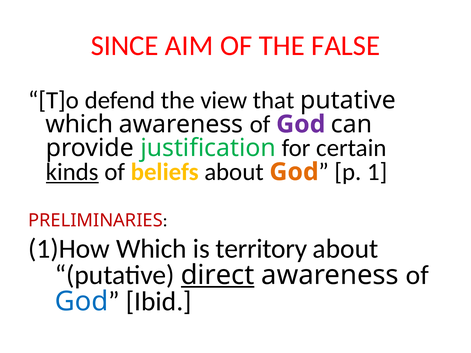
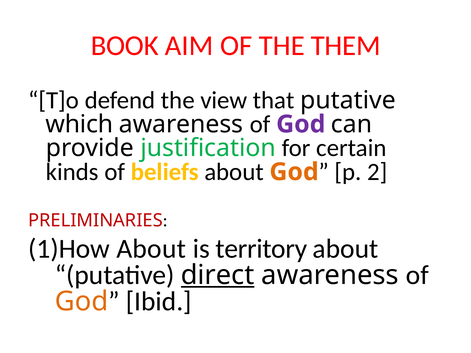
SINCE: SINCE -> BOOK (125, 46)
FALSE: FALSE -> THEM (346, 46)
kinds underline: present -> none (72, 172)
1: 1 -> 2 (377, 172)
Which: Which -> About (151, 249)
God colour: blue -> orange (82, 302)
